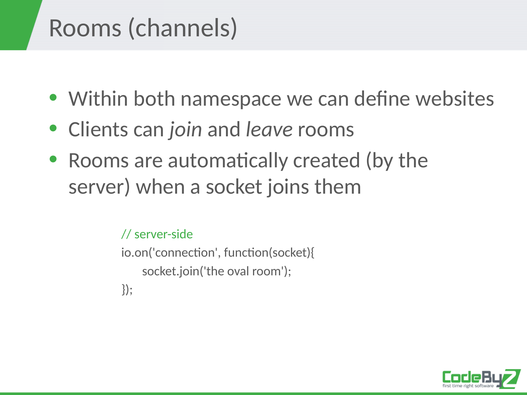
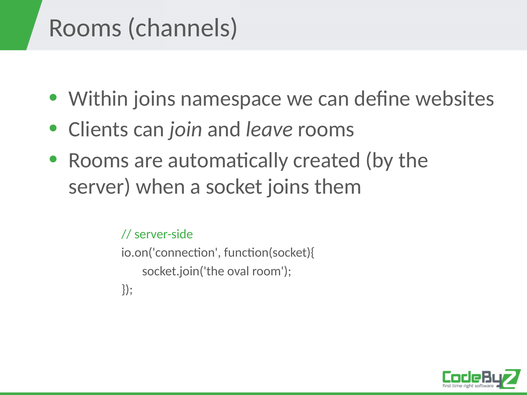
Within both: both -> joins (155, 99)
